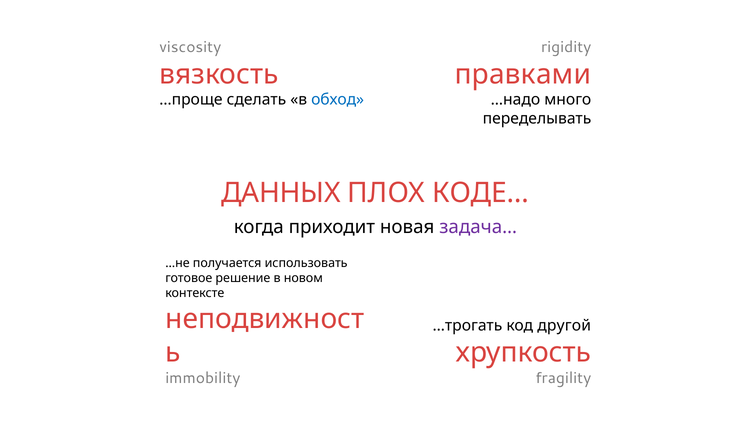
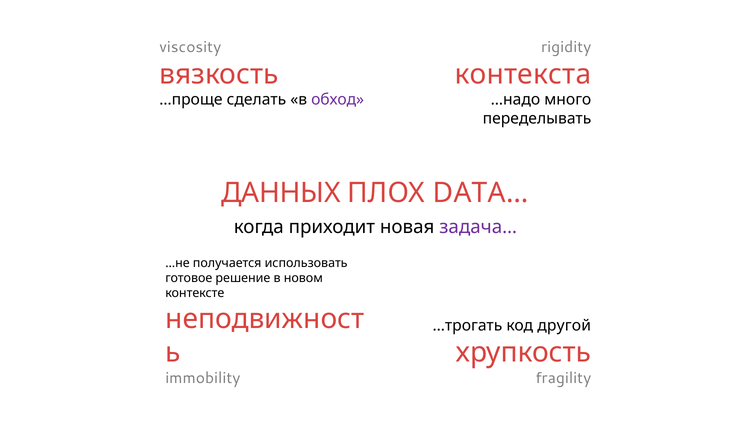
правками: правками -> контекста (523, 74)
обход colour: blue -> purple (338, 100)
КОДЕ…: КОДЕ… -> DATA… (481, 192)
